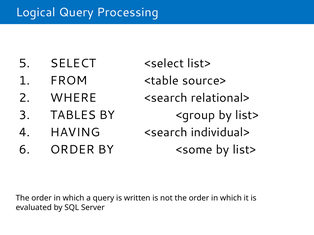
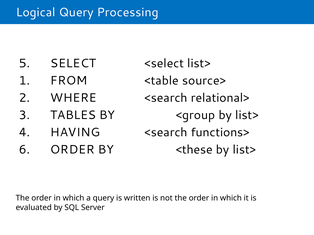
individual>: individual> -> functions> (220, 133)
<some: <some -> <these (194, 150)
